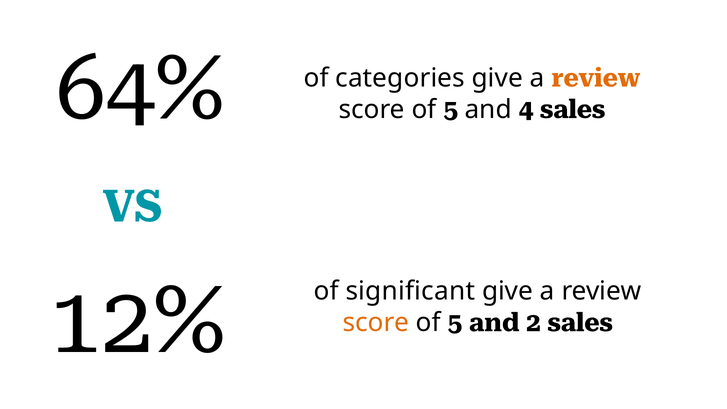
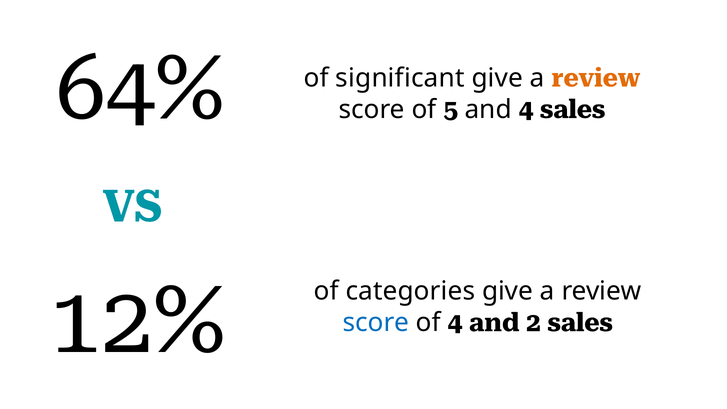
categories: categories -> significant (400, 78)
significant: significant -> categories (410, 291)
score colour: orange -> blue (376, 322)
5: 5 -> 4 (455, 322)
